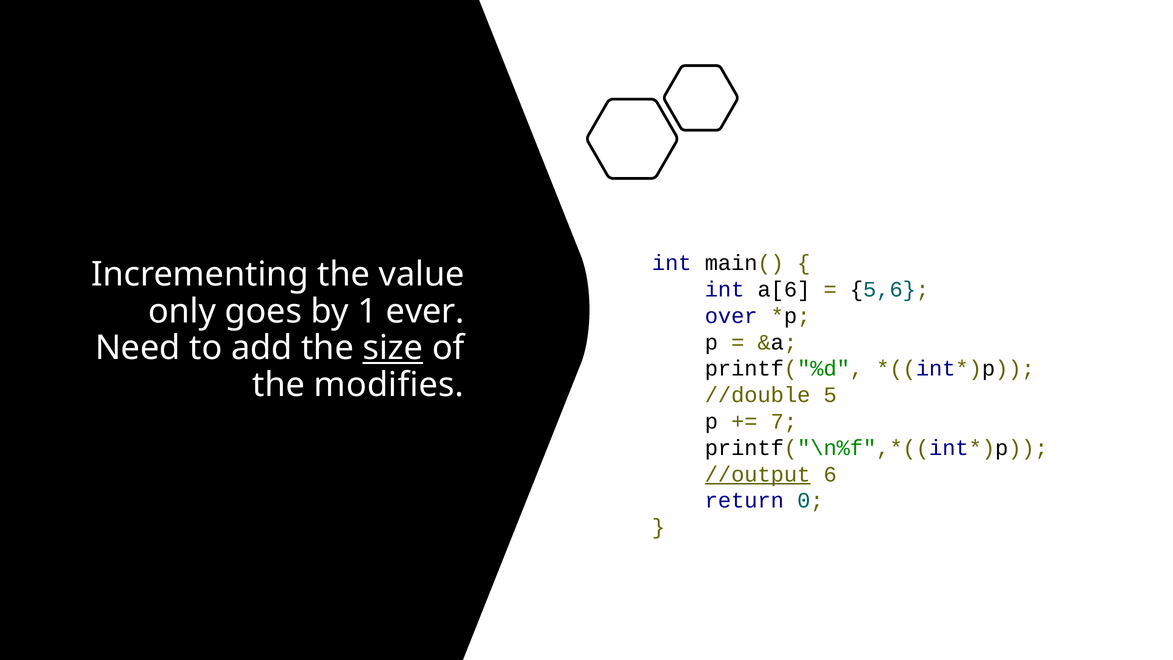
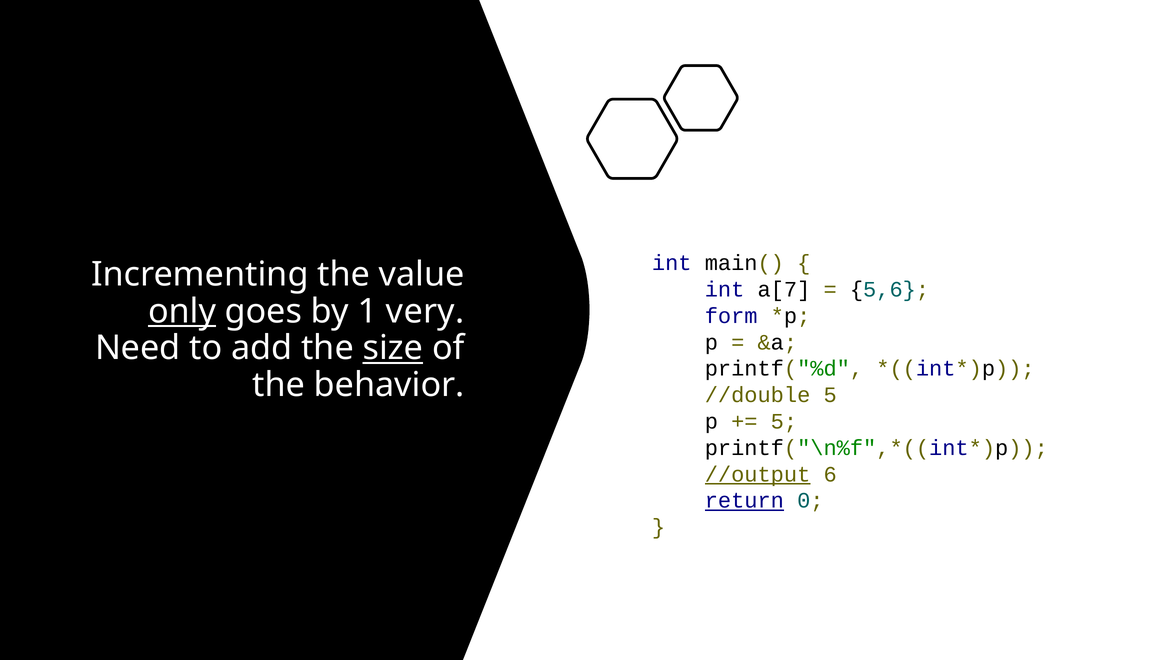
a[6: a[6 -> a[7 (784, 289)
only underline: none -> present (182, 311)
ever: ever -> very (425, 311)
over: over -> form (731, 316)
modifies: modifies -> behavior (389, 385)
7: 7 -> 5 (784, 421)
return underline: none -> present (744, 501)
